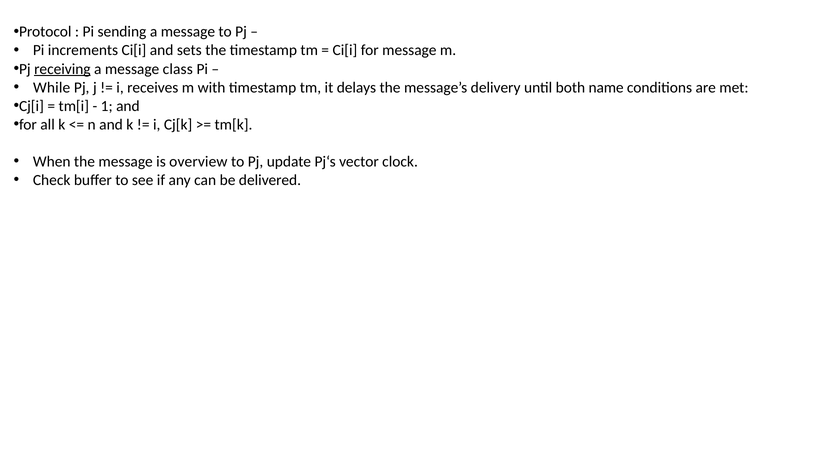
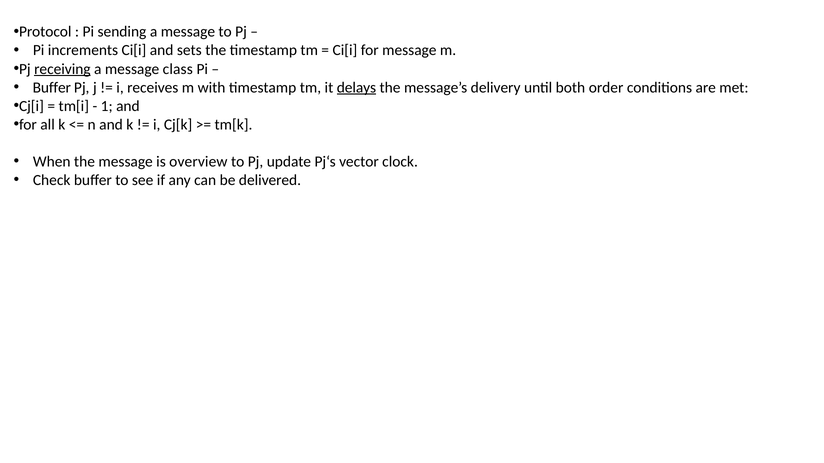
While: While -> Buffer (52, 88)
delays underline: none -> present (356, 88)
name: name -> order (606, 88)
